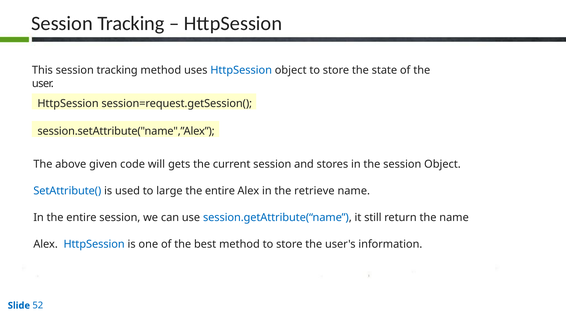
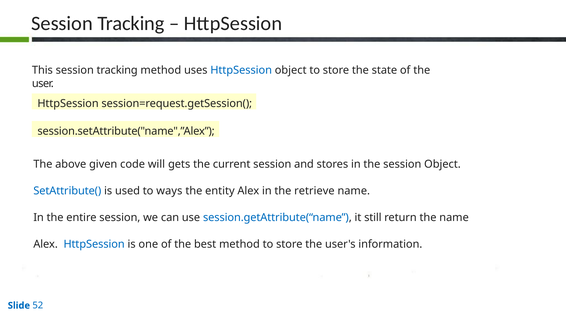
large: large -> ways (169, 191)
entire: entire -> entity (220, 191)
